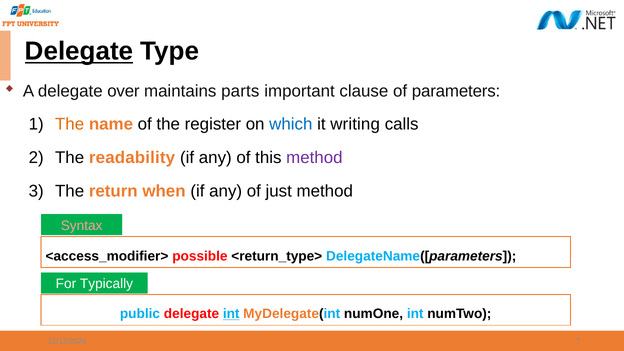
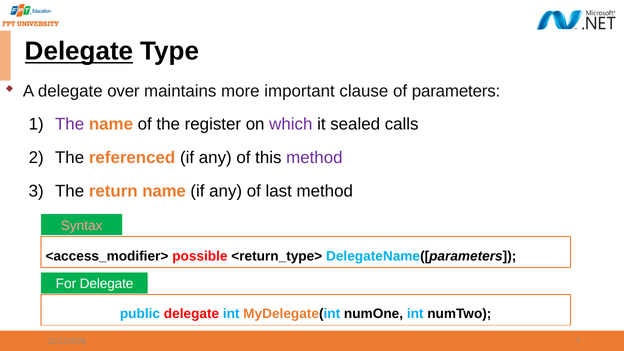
parts: parts -> more (240, 91)
The colour: orange -> purple (70, 124)
which colour: blue -> purple (291, 124)
writing: writing -> sealed (355, 124)
readability: readability -> referenced (132, 158)
return when: when -> name (164, 191)
just: just -> last (279, 191)
For Typically: Typically -> Delegate (107, 284)
int underline: present -> none (231, 314)
